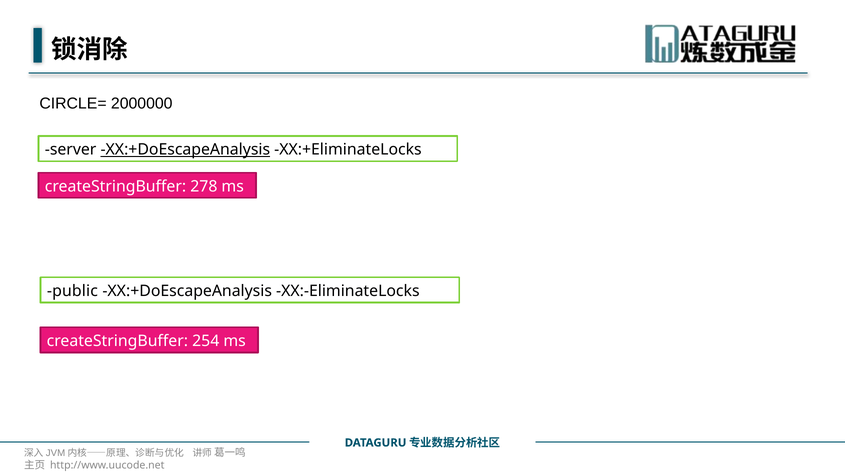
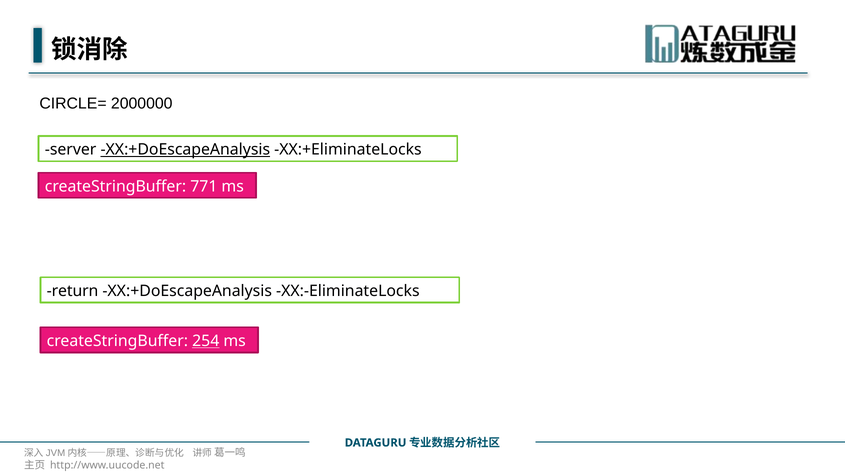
278: 278 -> 771 (204, 186)
public: public -> return (73, 291)
254 underline: none -> present (206, 341)
